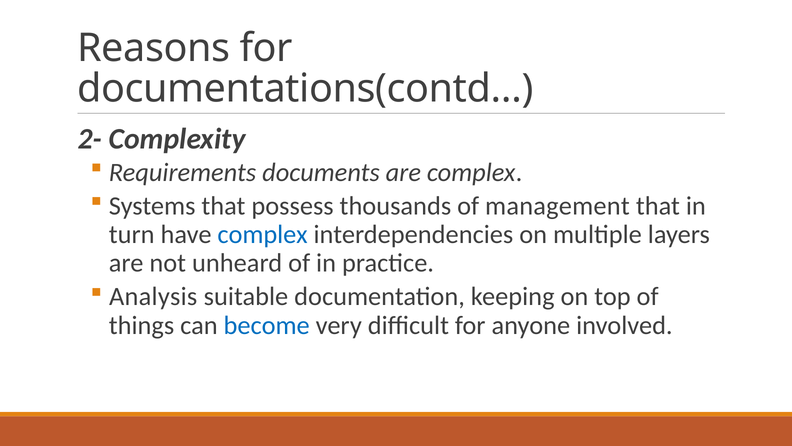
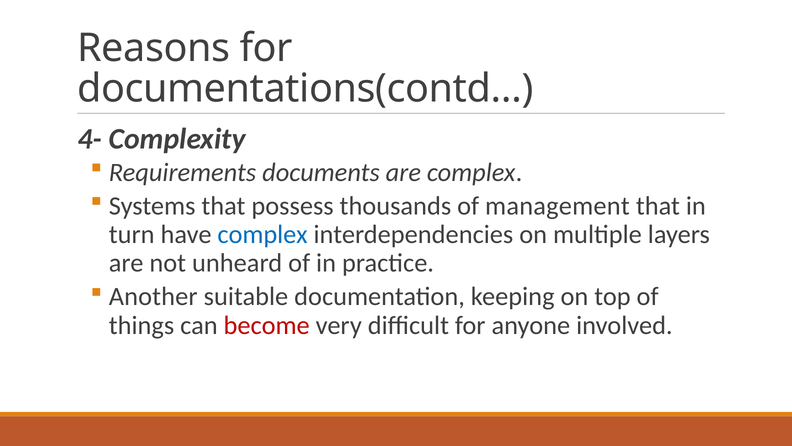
2-: 2- -> 4- (90, 139)
Analysis: Analysis -> Another (153, 296)
become colour: blue -> red (267, 325)
